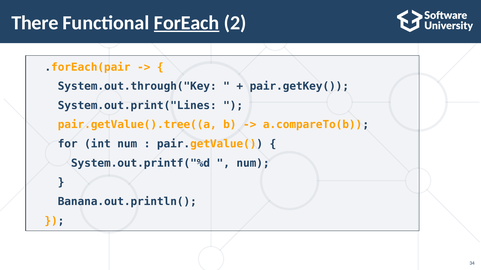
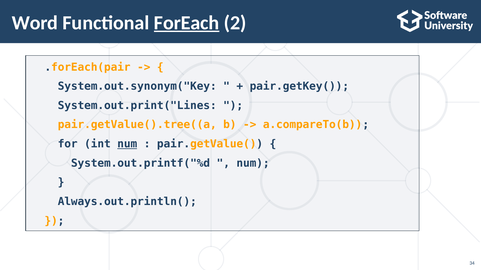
There: There -> Word (35, 23)
System.out.through("Key: System.out.through("Key -> System.out.synonym("Key (137, 86)
num underline: none -> present (127, 144)
Banana.out.println(: Banana.out.println( -> Always.out.println( (127, 202)
